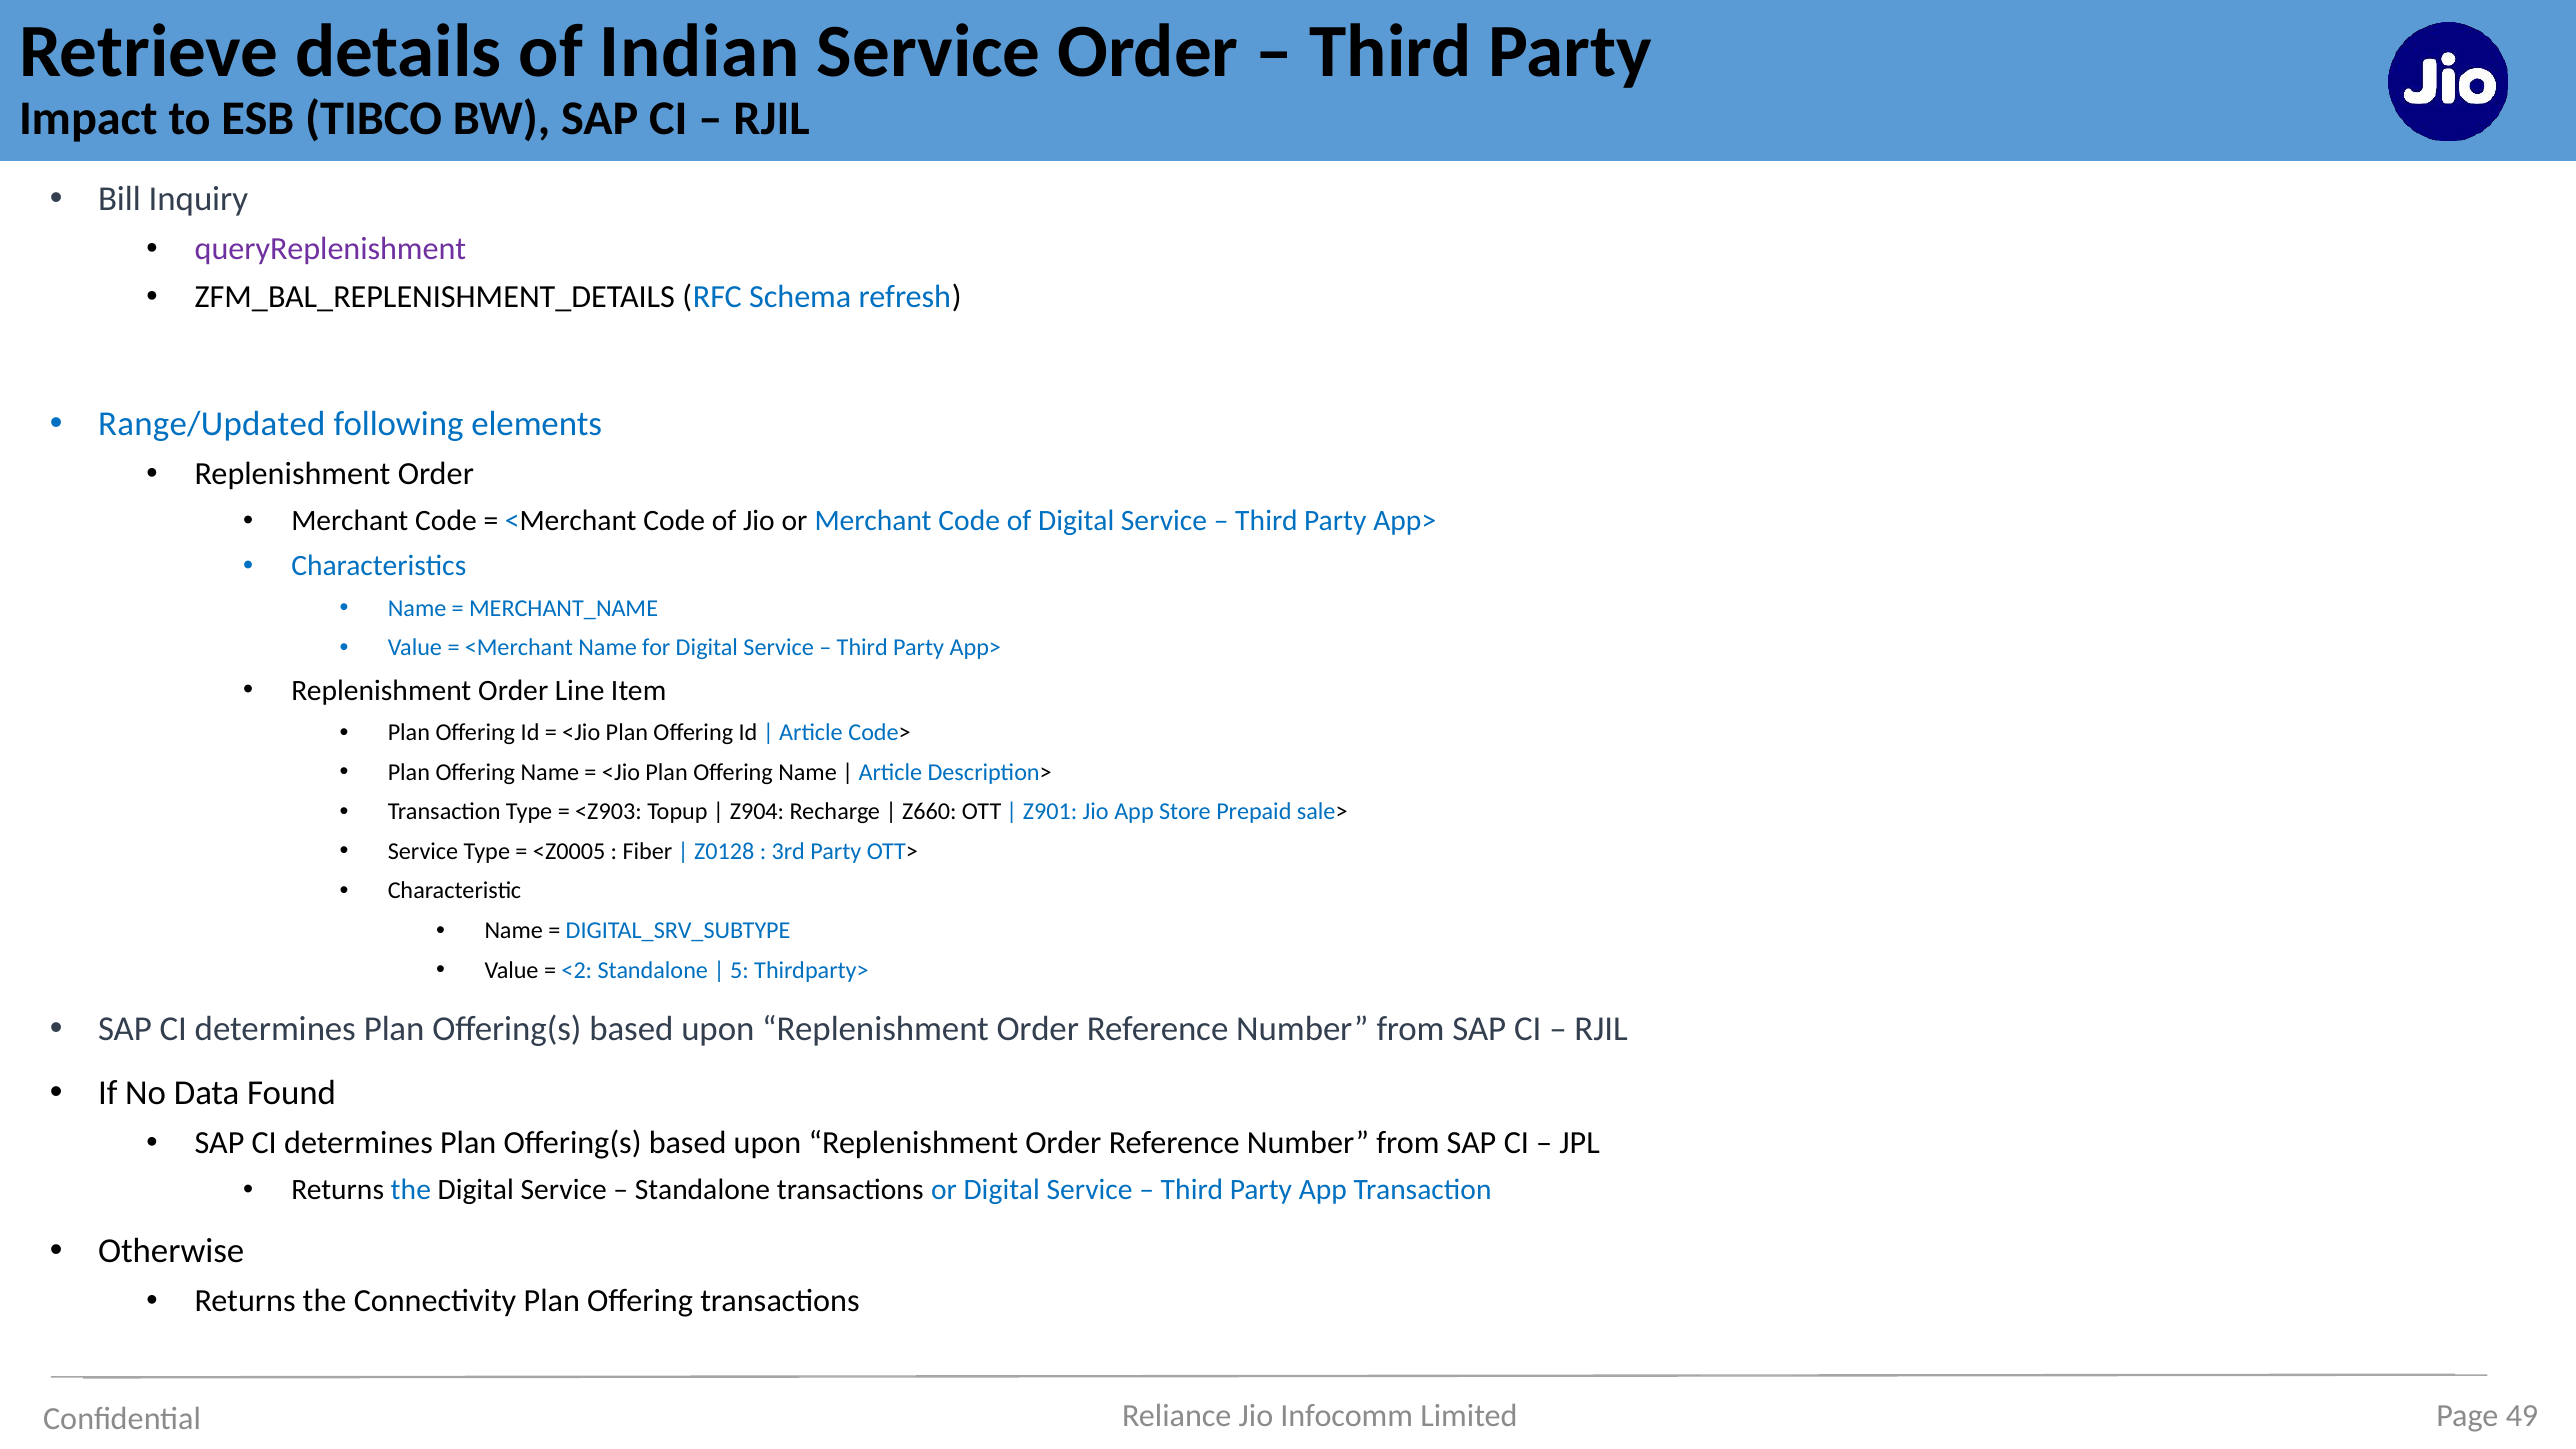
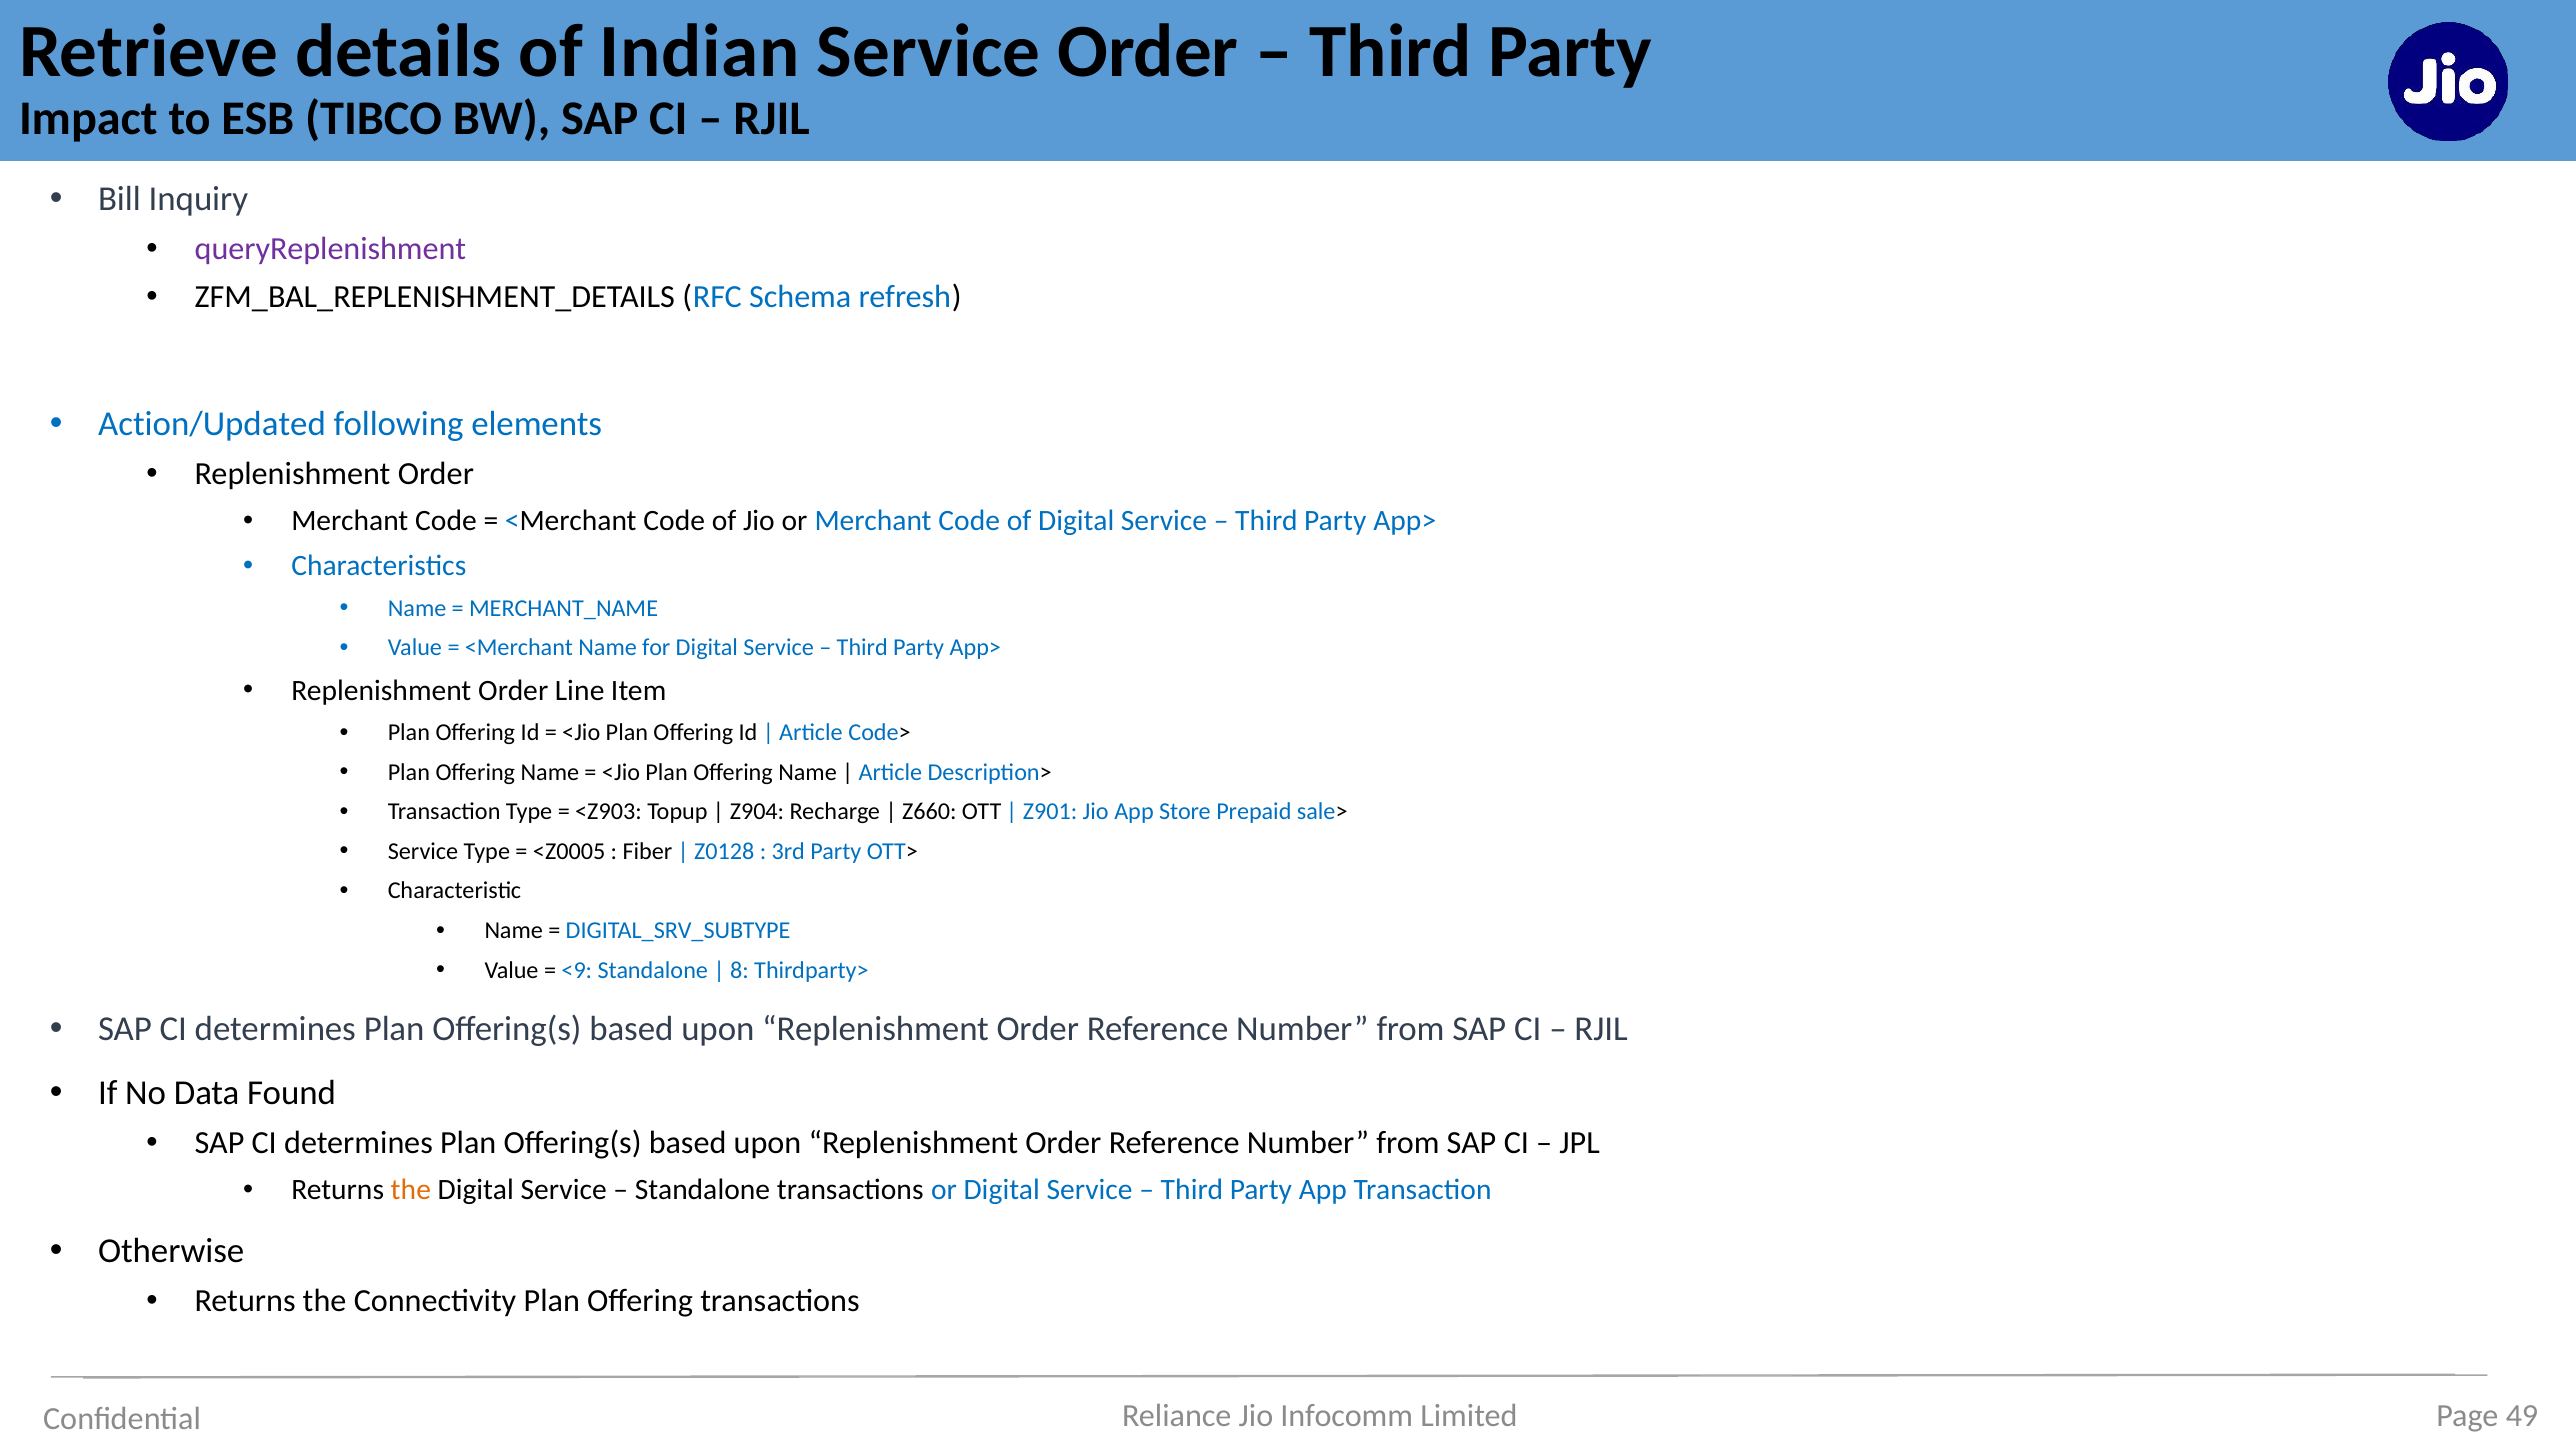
Range/Updated: Range/Updated -> Action/Updated (212, 424)
<2: <2 -> <9 (577, 970)
5: 5 -> 8 (739, 970)
the colour: blue -> orange (411, 1190)
